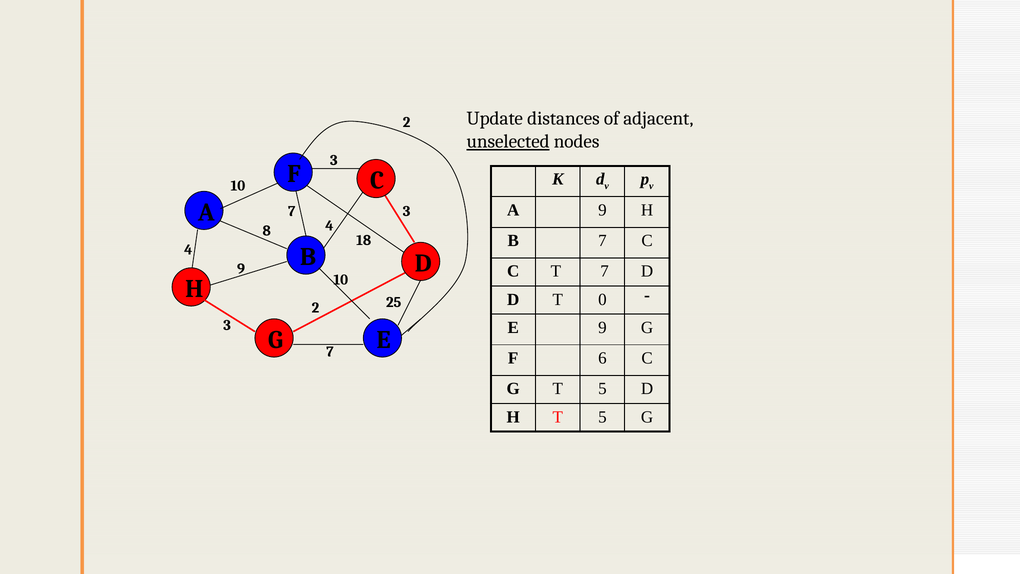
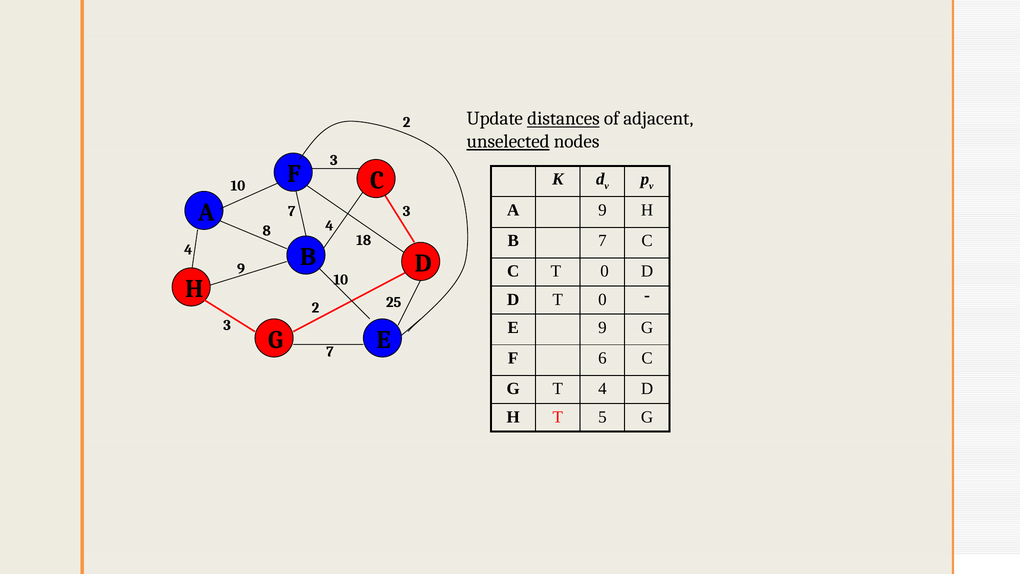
distances underline: none -> present (563, 119)
C T 7: 7 -> 0 (605, 271)
G T 5: 5 -> 4 (602, 389)
